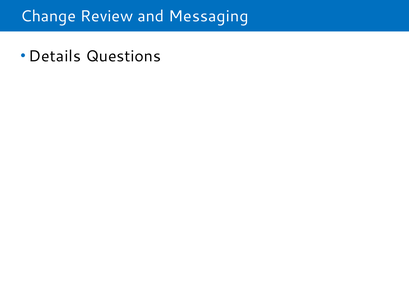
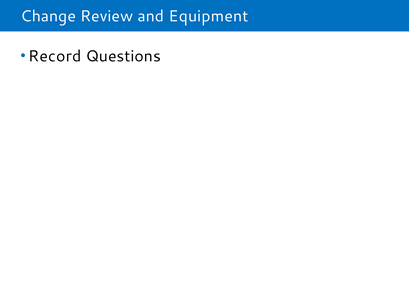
Messaging: Messaging -> Equipment (209, 16)
Details: Details -> Record (55, 56)
